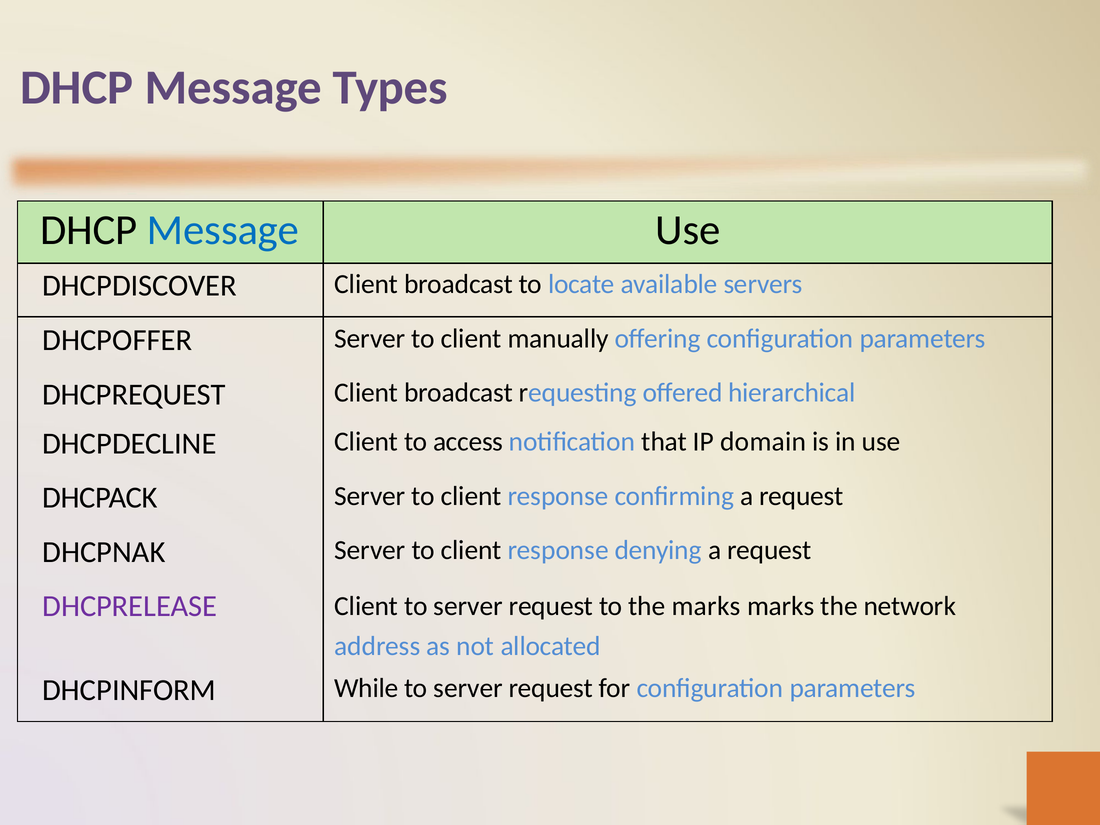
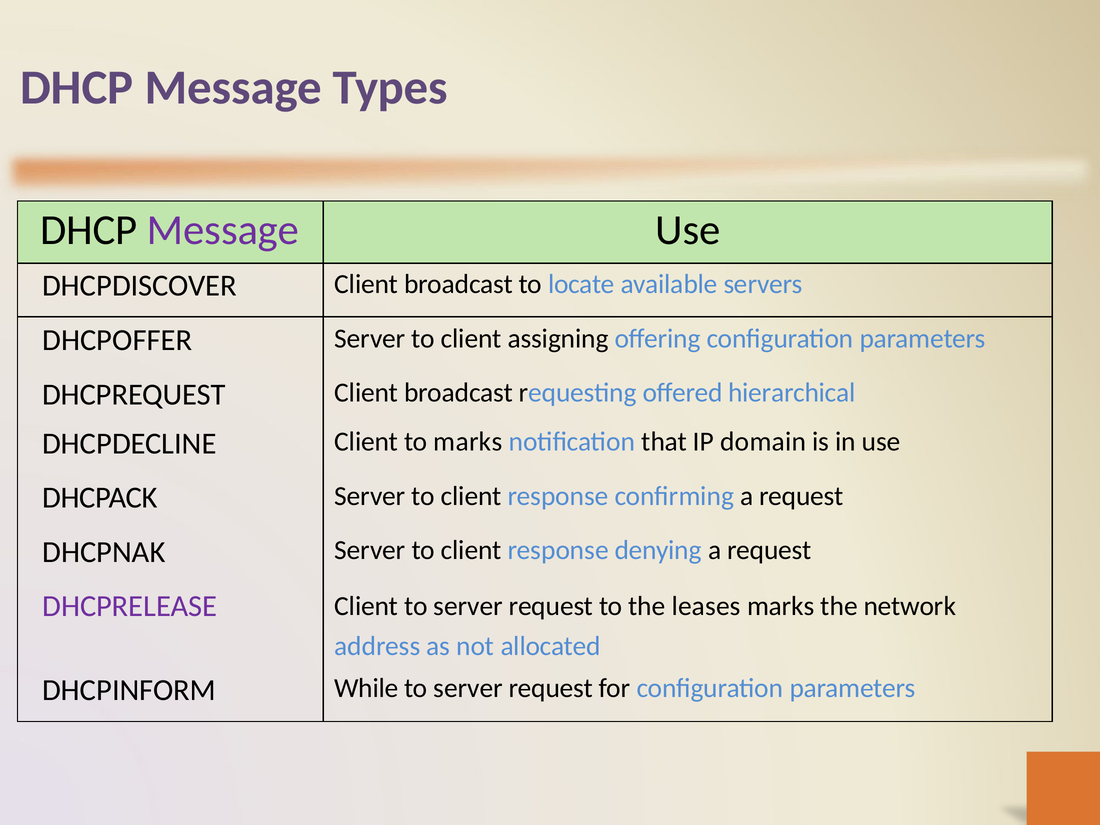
Message colour: blue -> purple (223, 230)
manually: manually -> assigning (558, 339)
to access: access -> marks (468, 442)
the marks: marks -> leases (706, 606)
